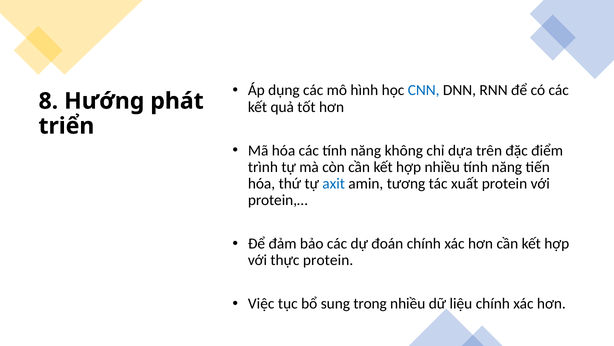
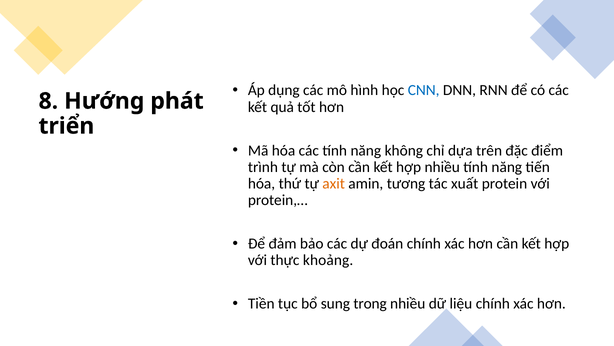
axit colour: blue -> orange (334, 183)
thực protein: protein -> khoảng (328, 260)
Việc: Việc -> Tiền (261, 303)
